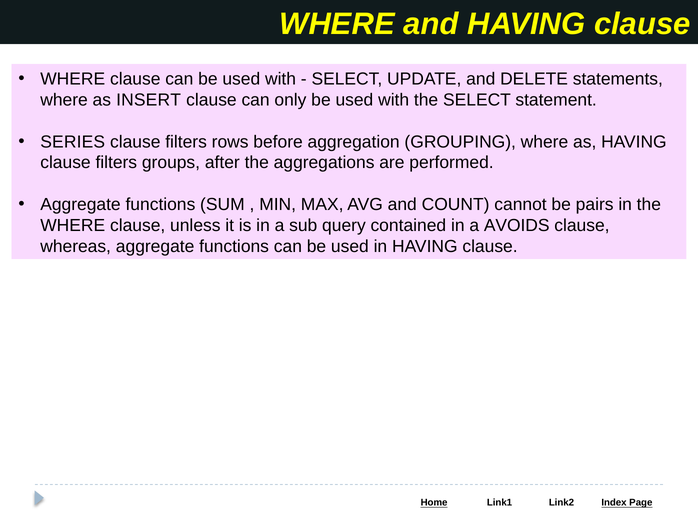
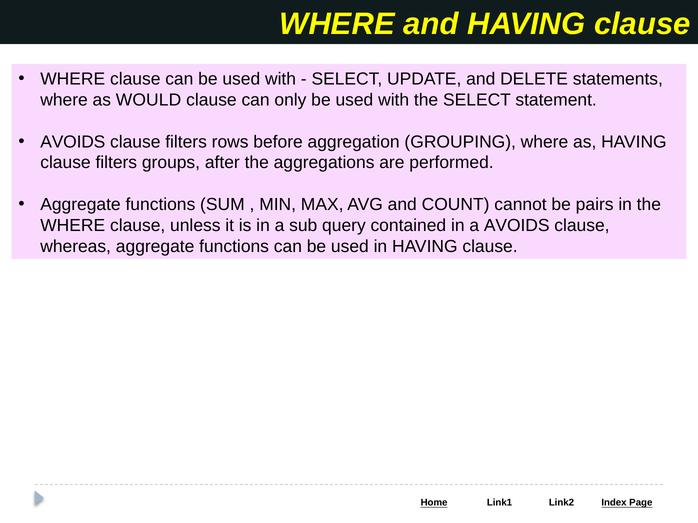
INSERT: INSERT -> WOULD (149, 100)
SERIES: SERIES -> AVOIDS (73, 142)
